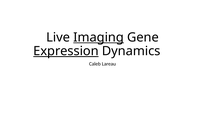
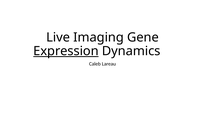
Imaging underline: present -> none (99, 37)
